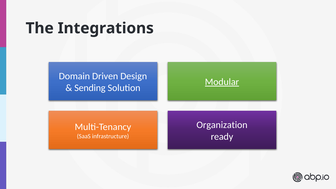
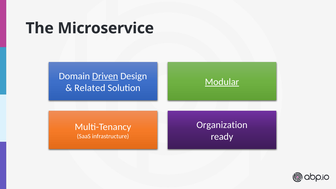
Integrations: Integrations -> Microservice (106, 28)
Driven underline: none -> present (105, 76)
Sending: Sending -> Related (90, 88)
